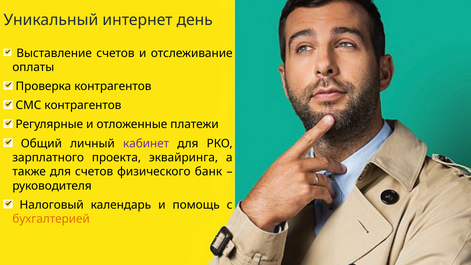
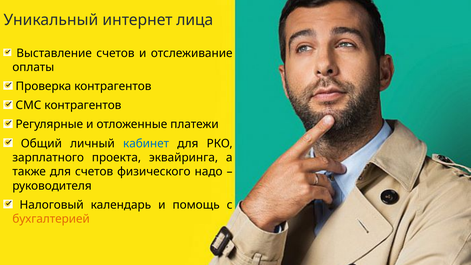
день: день -> лица (195, 20)
кабинет colour: purple -> blue (146, 143)
банк: банк -> надо (209, 172)
